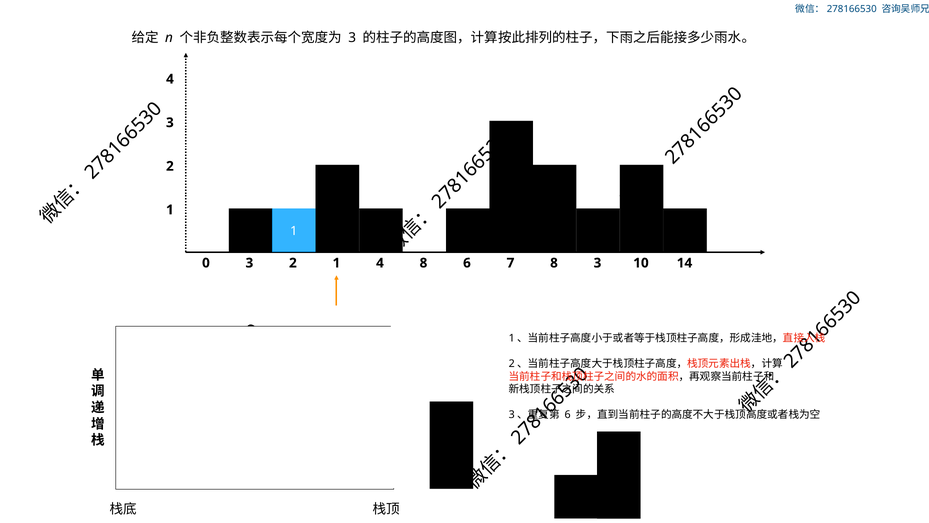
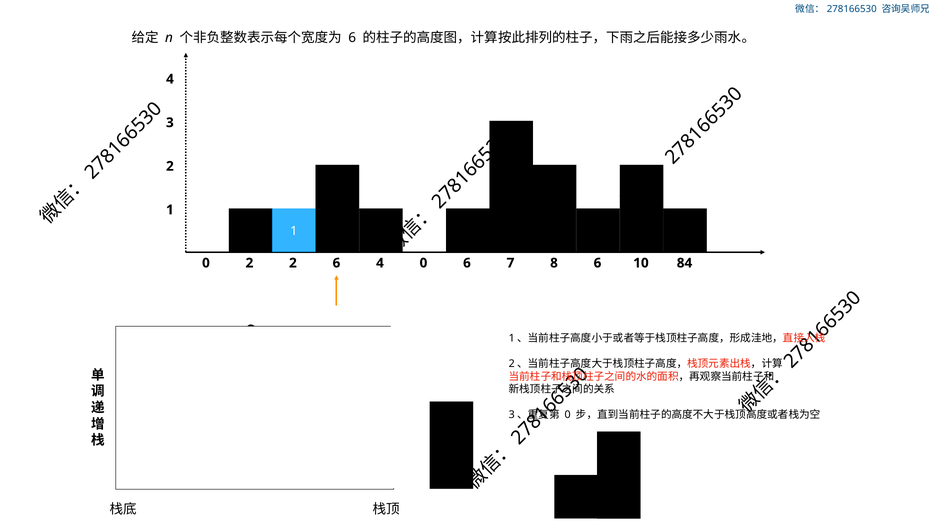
3: 3 -> 6 (352, 38)
0 3: 3 -> 2 (249, 263)
2 1: 1 -> 6 (336, 263)
8: 8 -> 0 (423, 263)
8 3: 3 -> 6 (597, 263)
14: 14 -> 84 (684, 263)
6: 6 -> 0 (568, 414)
